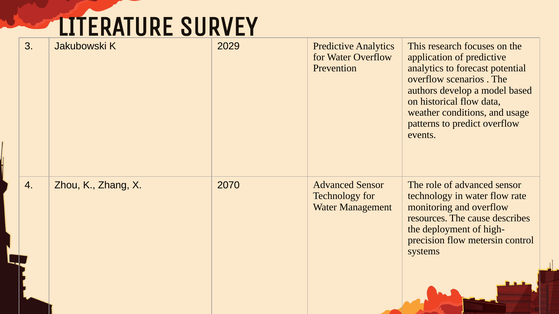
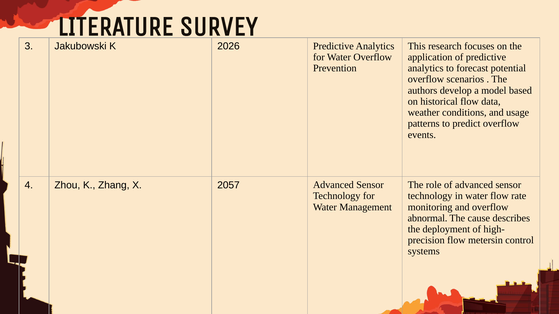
2029: 2029 -> 2026 (228, 46)
2070: 2070 -> 2057 (228, 185)
resources: resources -> abnormal (428, 218)
